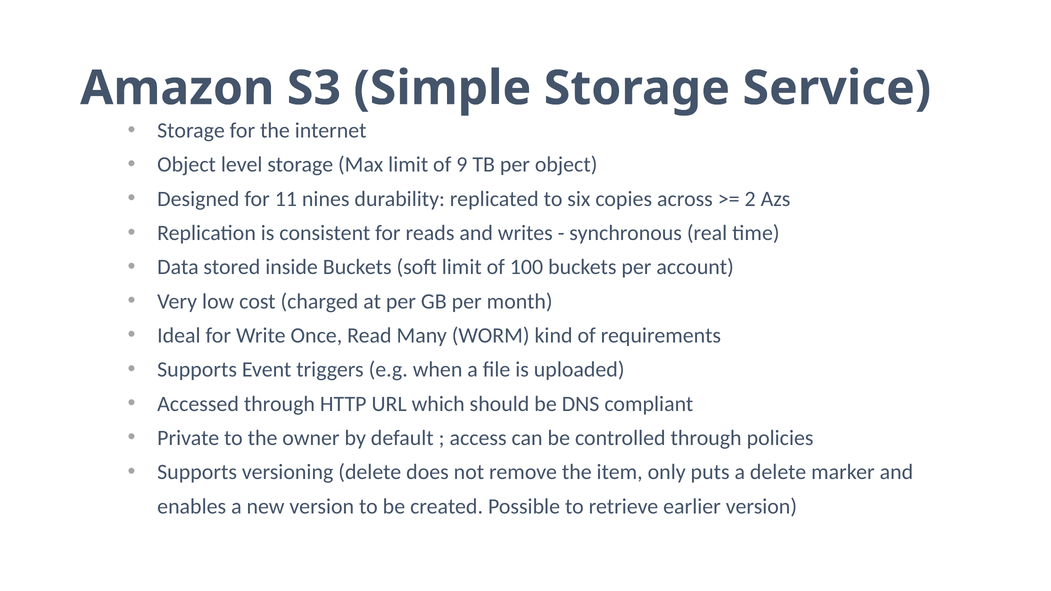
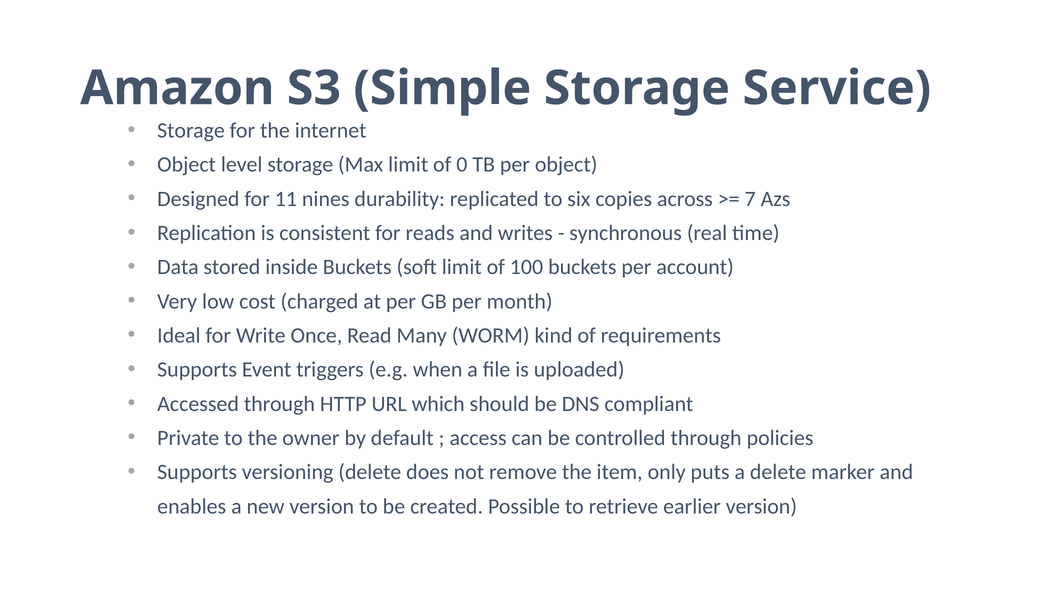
9: 9 -> 0 (462, 165)
2: 2 -> 7 (750, 199)
